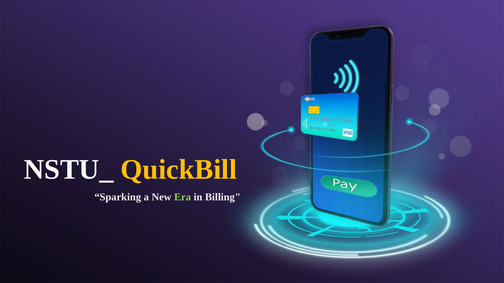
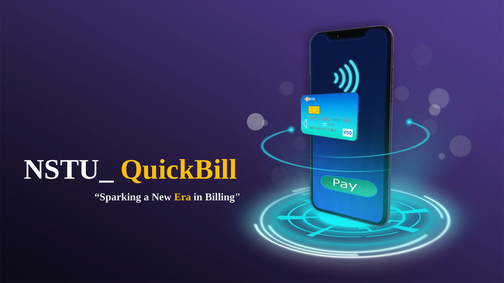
Era colour: light green -> yellow (183, 197)
